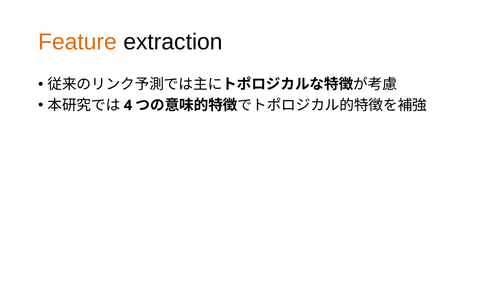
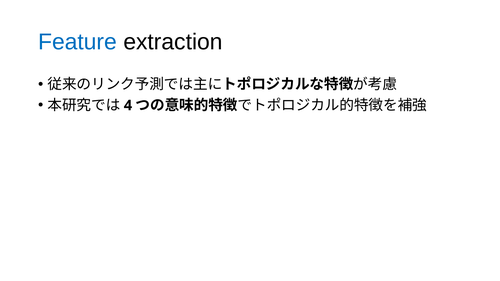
Feature colour: orange -> blue (78, 42)
